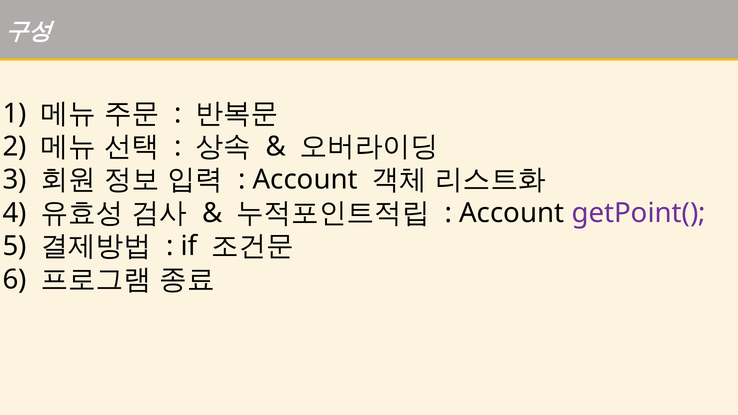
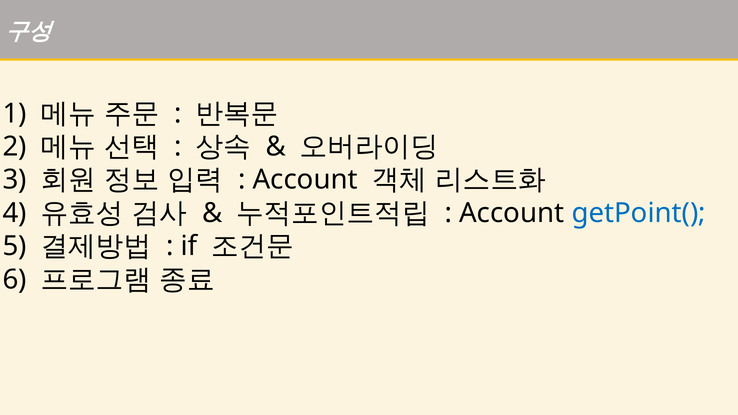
getPoint( colour: purple -> blue (639, 213)
